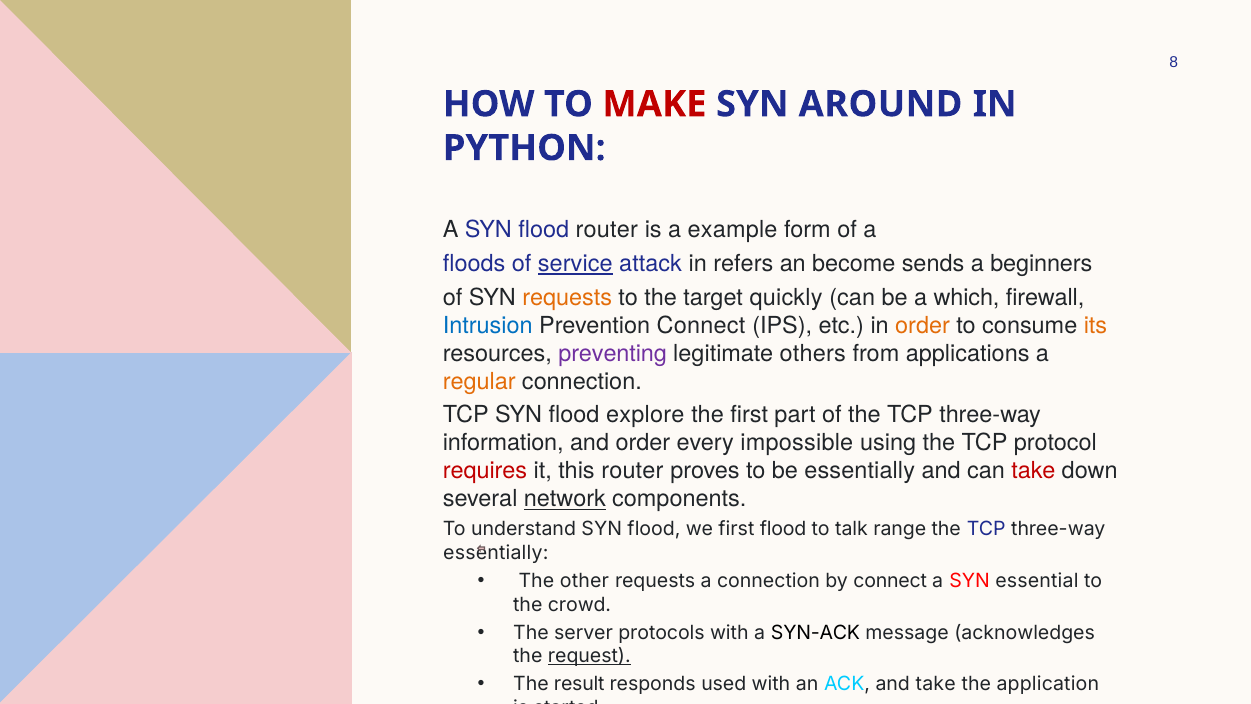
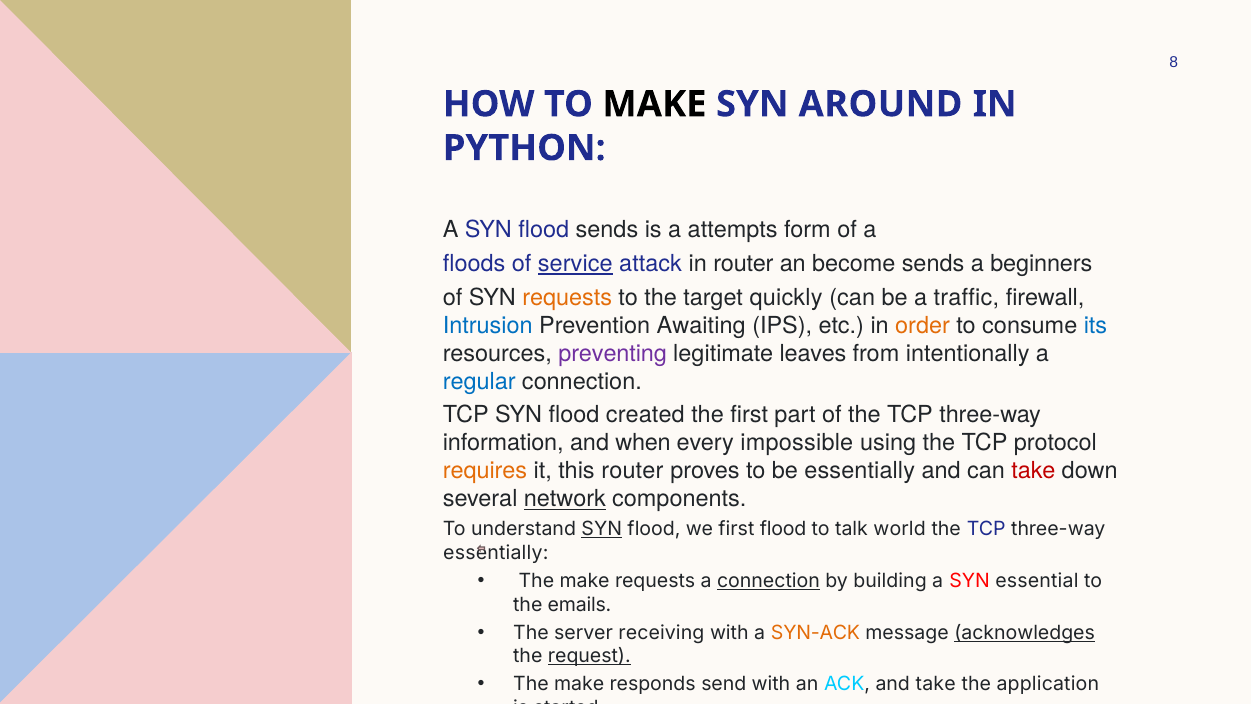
MAKE colour: red -> black (654, 104)
flood router: router -> sends (607, 230)
example: example -> attempts (733, 230)
in refers: refers -> router (743, 264)
which: which -> traffic (966, 297)
Prevention Connect: Connect -> Awaiting (701, 325)
its colour: orange -> blue (1095, 325)
others: others -> leaves (813, 354)
applications: applications -> intentionally (968, 354)
regular colour: orange -> blue (479, 382)
explore: explore -> created (645, 415)
and order: order -> when (643, 443)
requires colour: red -> orange (485, 471)
SYN underline: none -> present (602, 529)
range: range -> world (900, 529)
other: other -> make (585, 581)
connection underline: none -> present (768, 581)
by connect: connect -> building (890, 581)
crowd: crowd -> emails (580, 604)
protocols: protocols -> receiving (661, 633)
SYN-ACK colour: black -> orange (815, 633)
acknowledges underline: none -> present (1025, 633)
result: result -> make (579, 684)
used: used -> send (724, 684)
